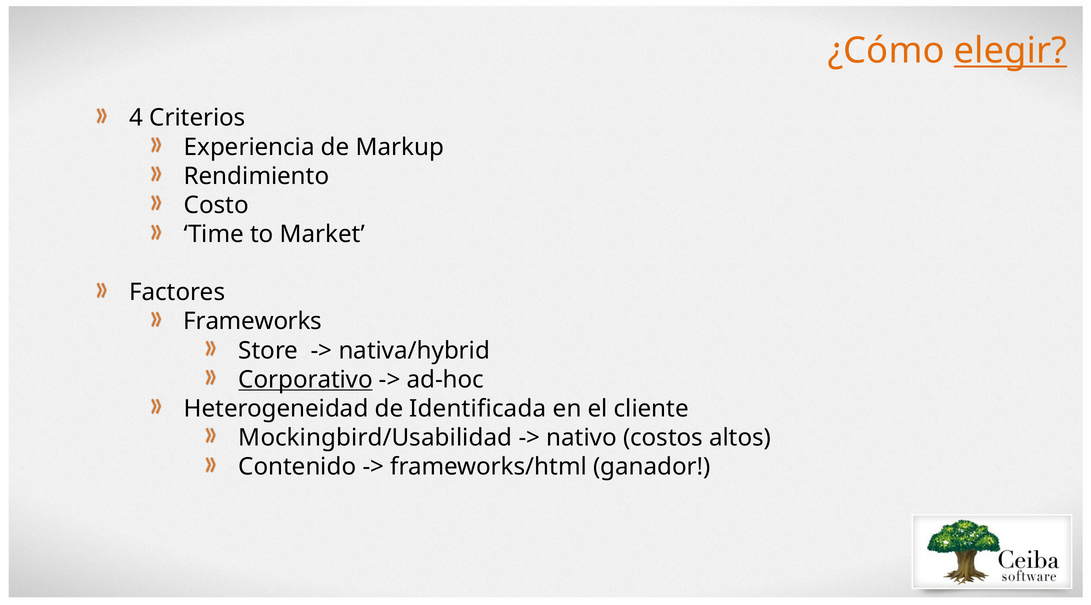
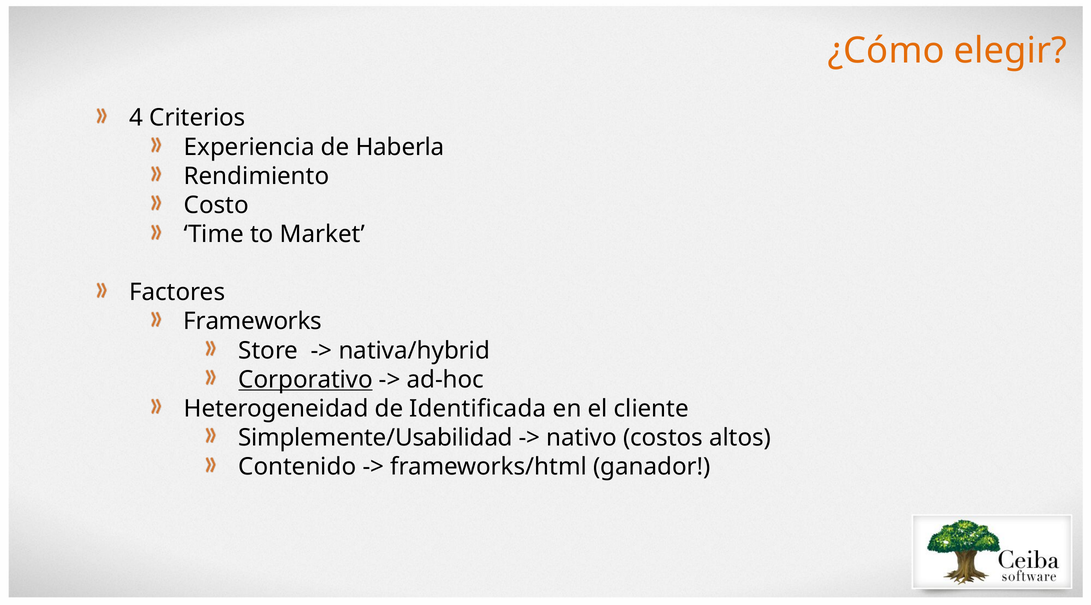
elegir underline: present -> none (1010, 51)
Markup: Markup -> Haberla (400, 147)
Mockingbird/Usabilidad: Mockingbird/Usabilidad -> Simplemente/Usabilidad (376, 438)
